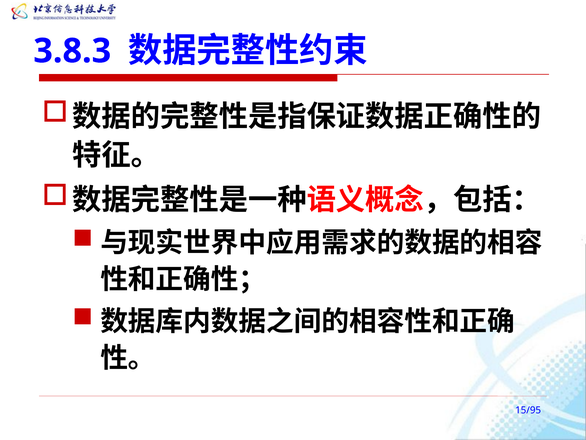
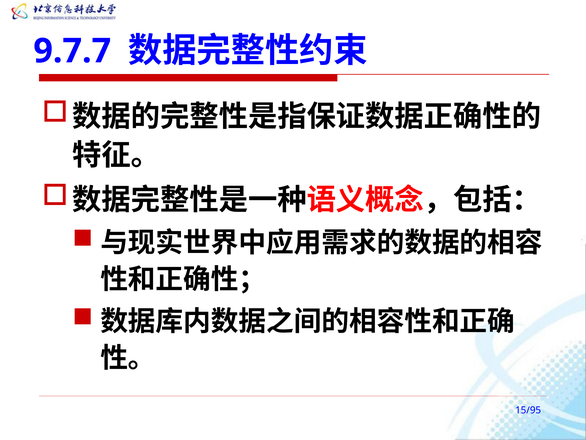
3.8.3: 3.8.3 -> 9.7.7 (72, 51)
